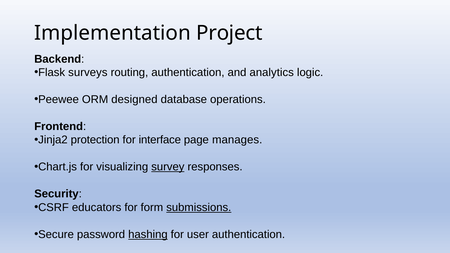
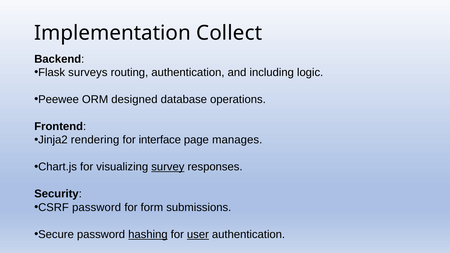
Project: Project -> Collect (229, 33)
analytics: analytics -> including (272, 73)
protection: protection -> rendering (95, 140)
CSRF educators: educators -> password (97, 208)
submissions underline: present -> none (199, 208)
user underline: none -> present (198, 235)
